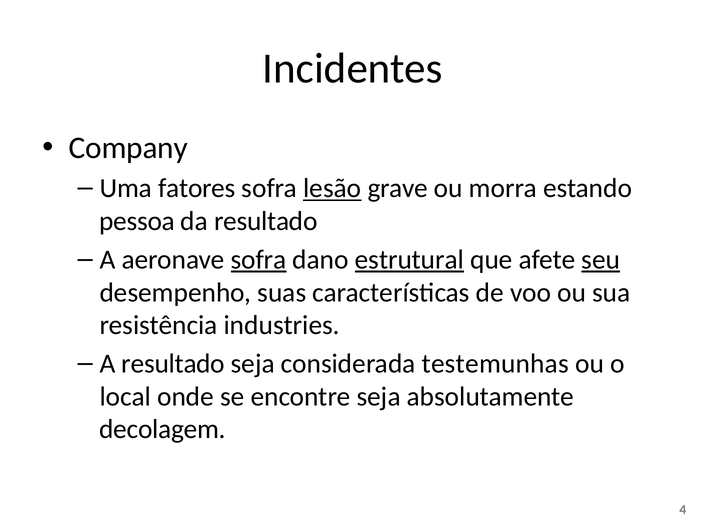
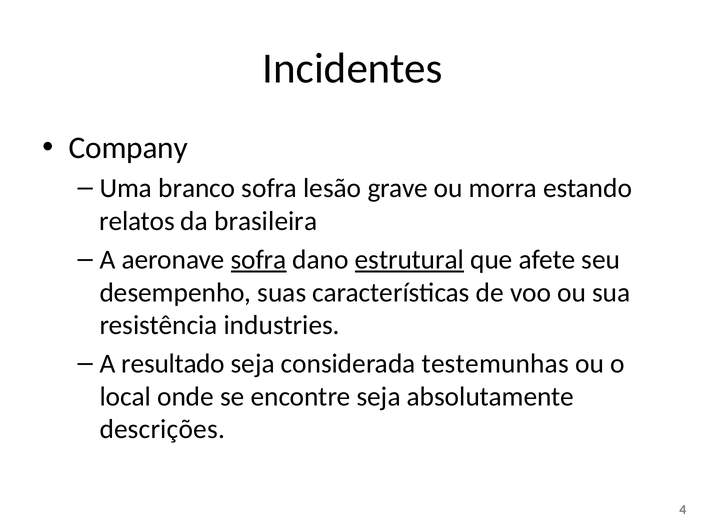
fatores: fatores -> branco (197, 188)
lesão underline: present -> none (332, 188)
pessoa: pessoa -> relatos (137, 221)
da resultado: resultado -> brasileira (266, 221)
seu underline: present -> none (601, 260)
decolagem: decolagem -> descrições (162, 429)
